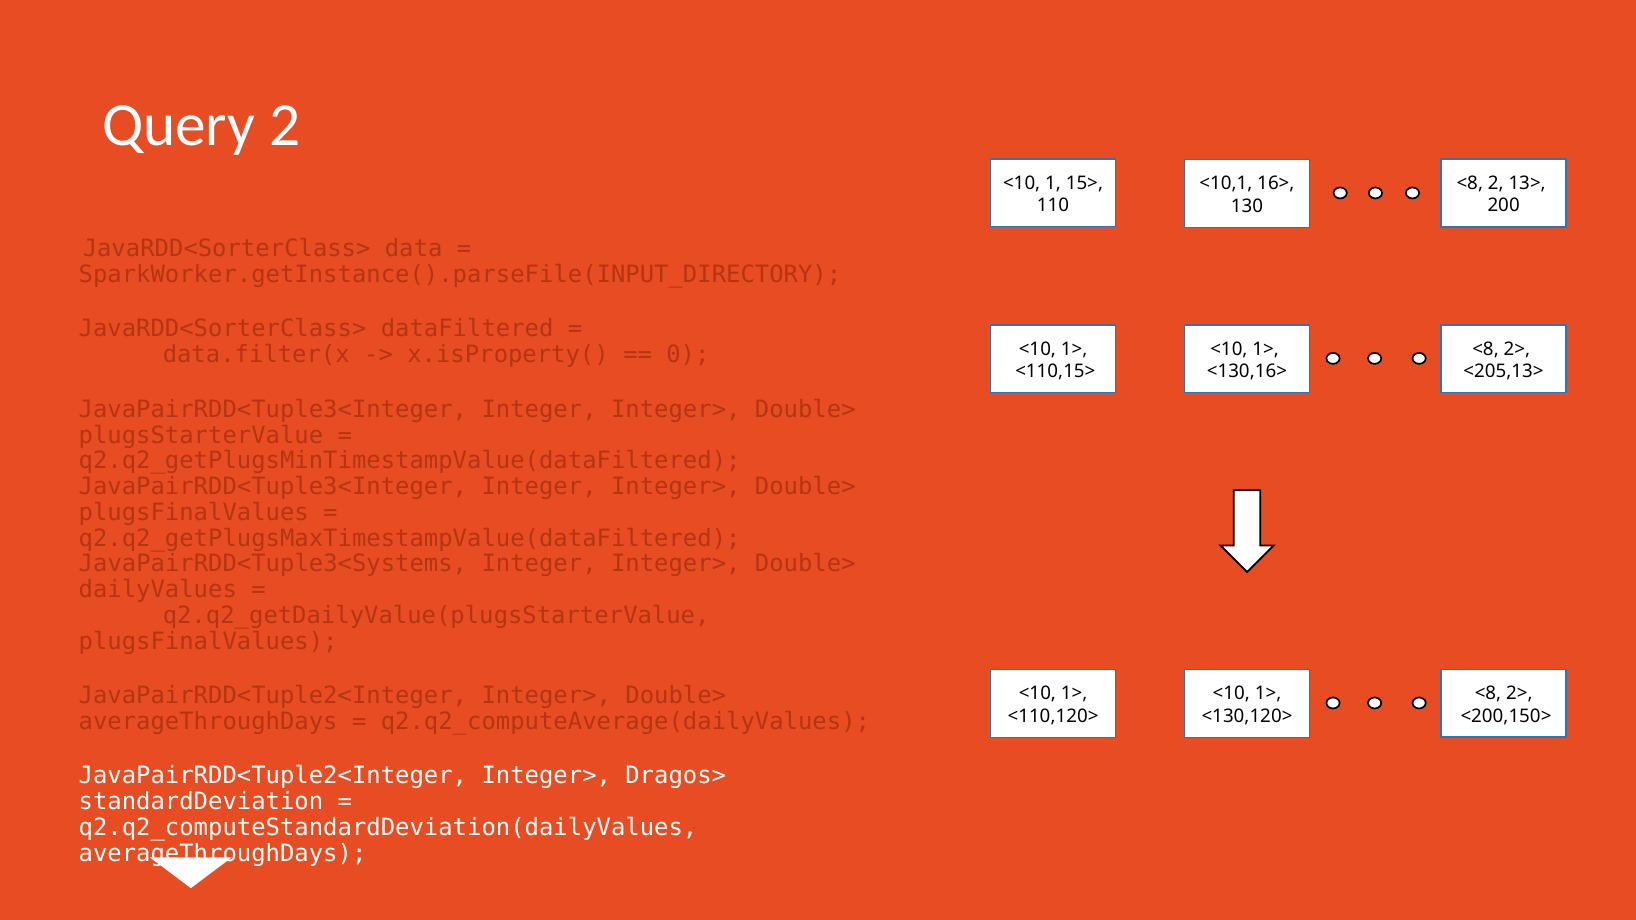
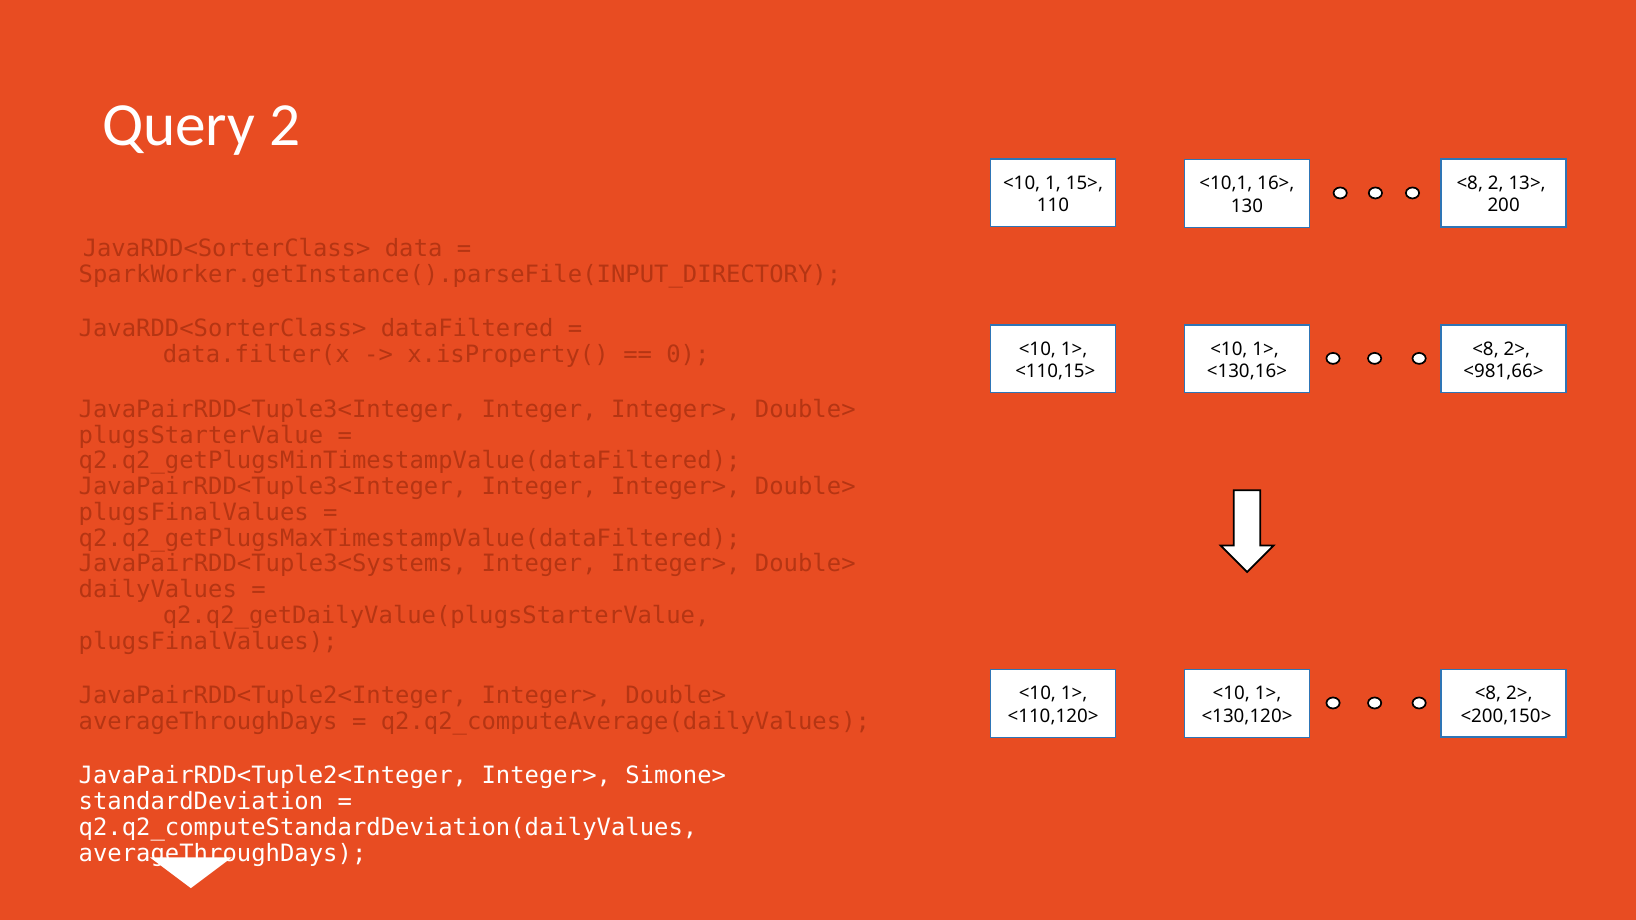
<205,13>: <205,13> -> <981,66> (1504, 371)
Dragos>: Dragos> -> Simone> (676, 776)
